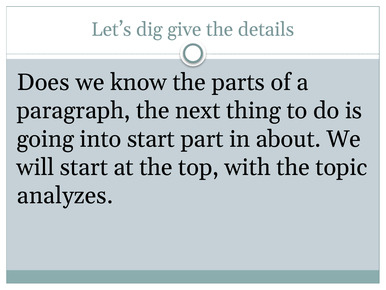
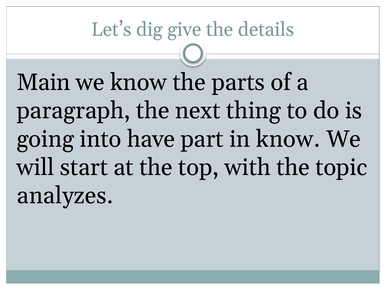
Does: Does -> Main (43, 82)
into start: start -> have (151, 139)
in about: about -> know (288, 139)
